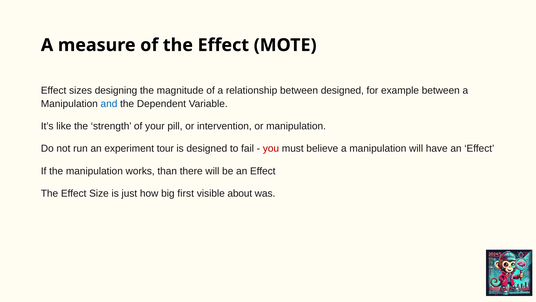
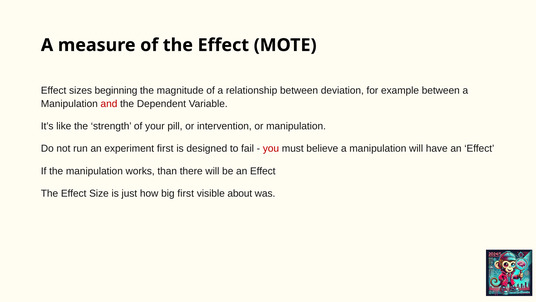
designing: designing -> beginning (116, 90)
between designed: designed -> deviation (342, 90)
and colour: blue -> red (109, 104)
experiment tour: tour -> first (165, 148)
